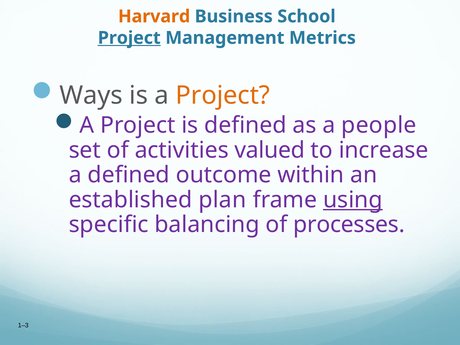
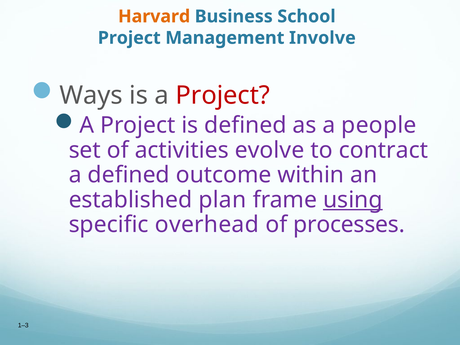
Project underline: present -> none (129, 38)
Metrics: Metrics -> Involve (322, 38)
Project colour: orange -> red (223, 95)
valued: valued -> evolve (270, 150)
increase: increase -> contract (383, 150)
balancing: balancing -> overhead (207, 225)
